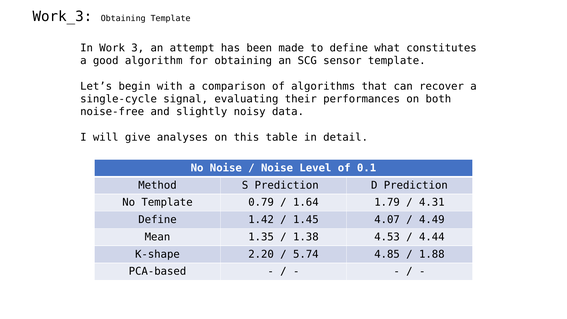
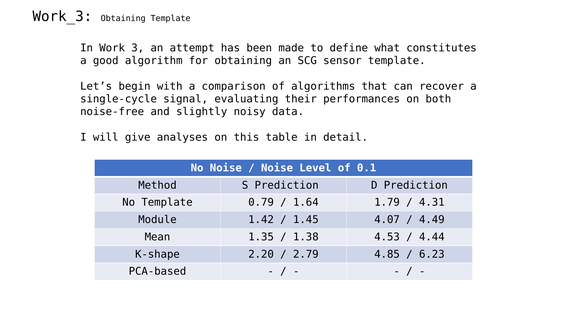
Define: Define -> Module (157, 220)
5.74: 5.74 -> 2.79 (306, 254)
1.88: 1.88 -> 6.23 (432, 254)
